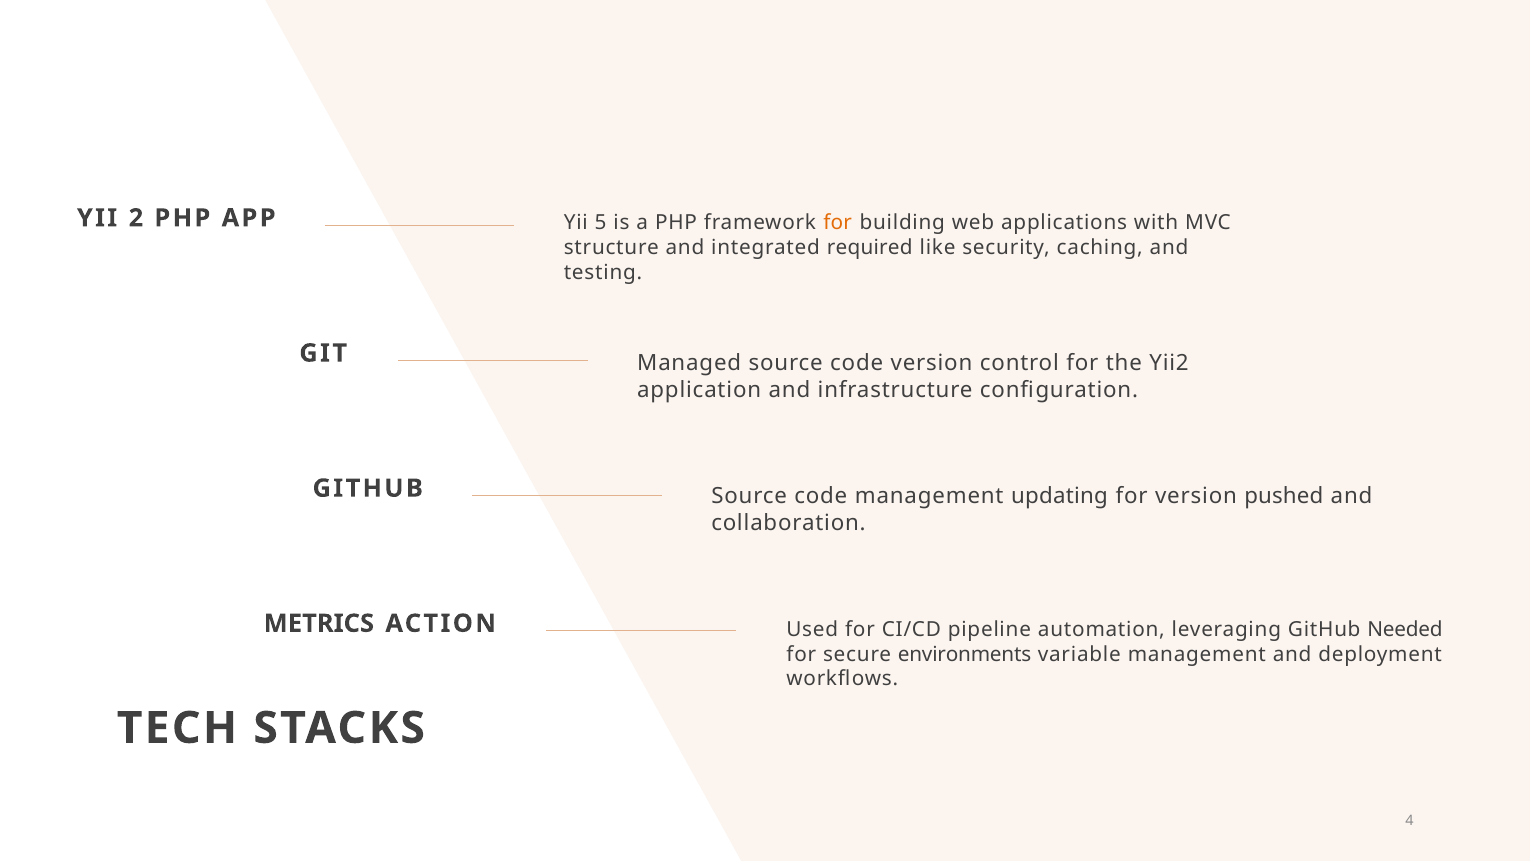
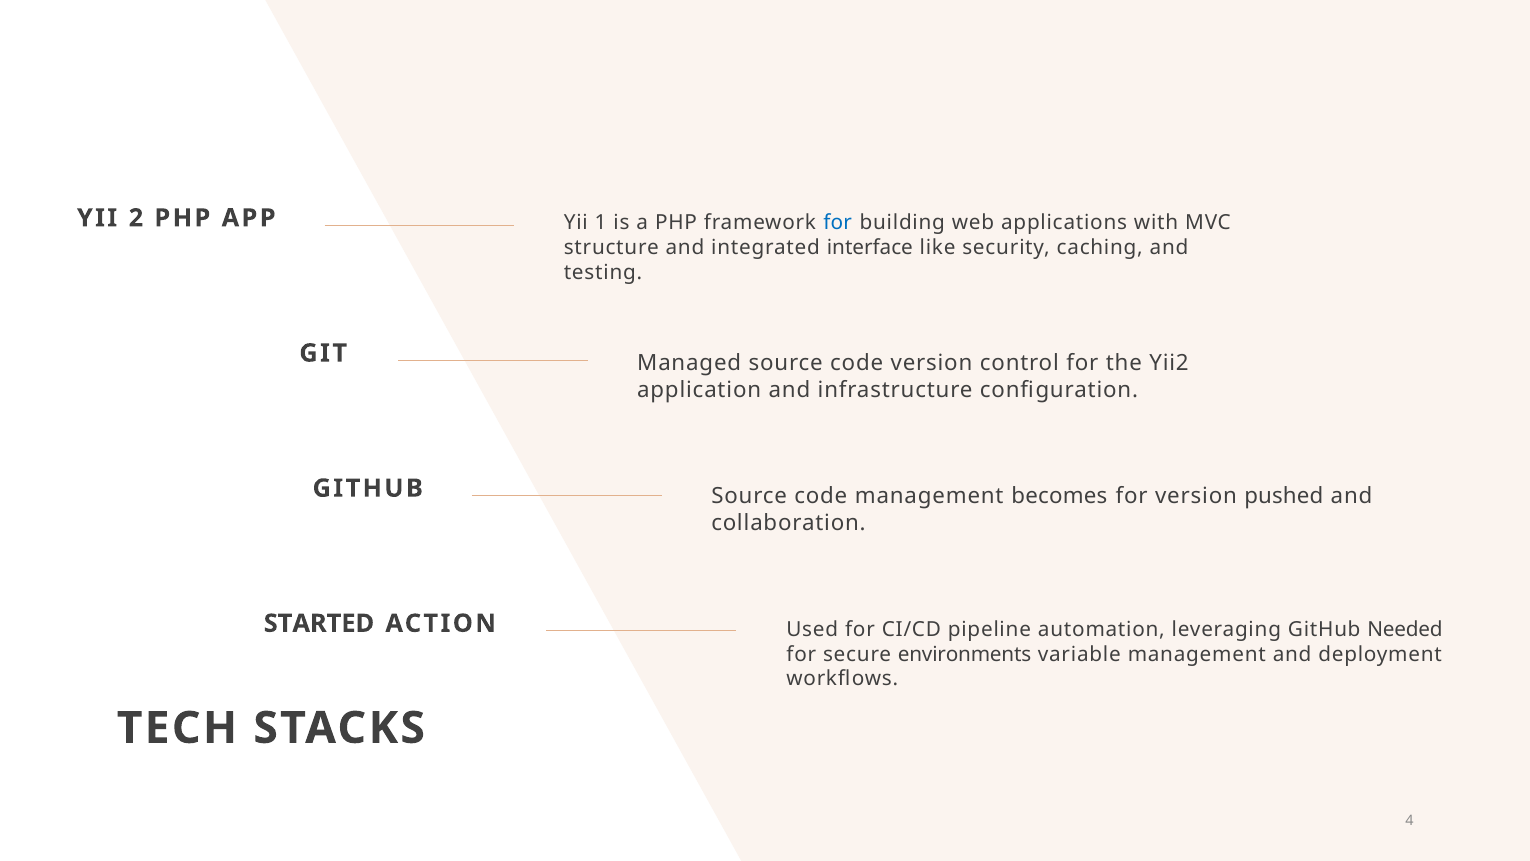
5: 5 -> 1 (601, 223)
for colour: orange -> blue (838, 223)
required: required -> interface (870, 248)
updating: updating -> becomes (1059, 496)
METRICS: METRICS -> STARTED (319, 623)
